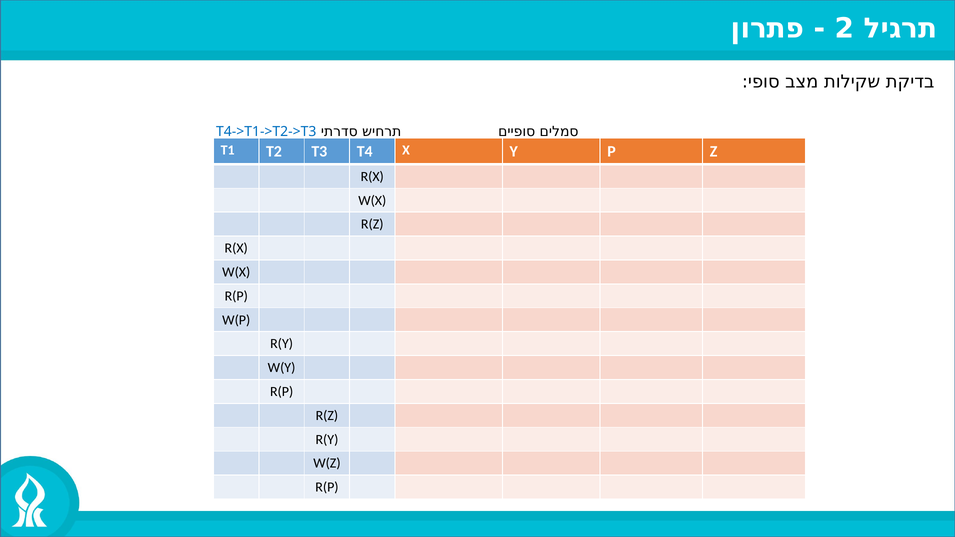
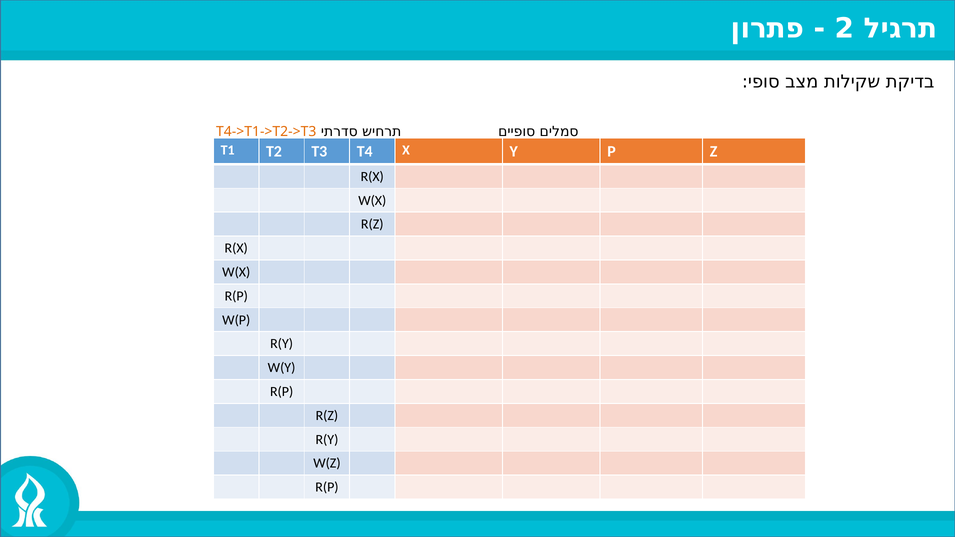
T4->T1->T2->T3 colour: blue -> orange (266, 132)
